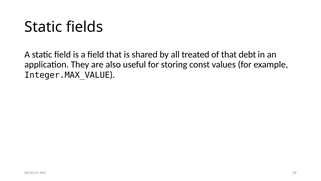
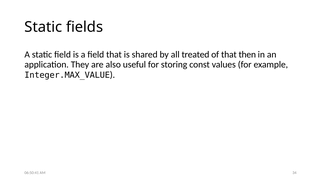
debt: debt -> then (247, 54)
